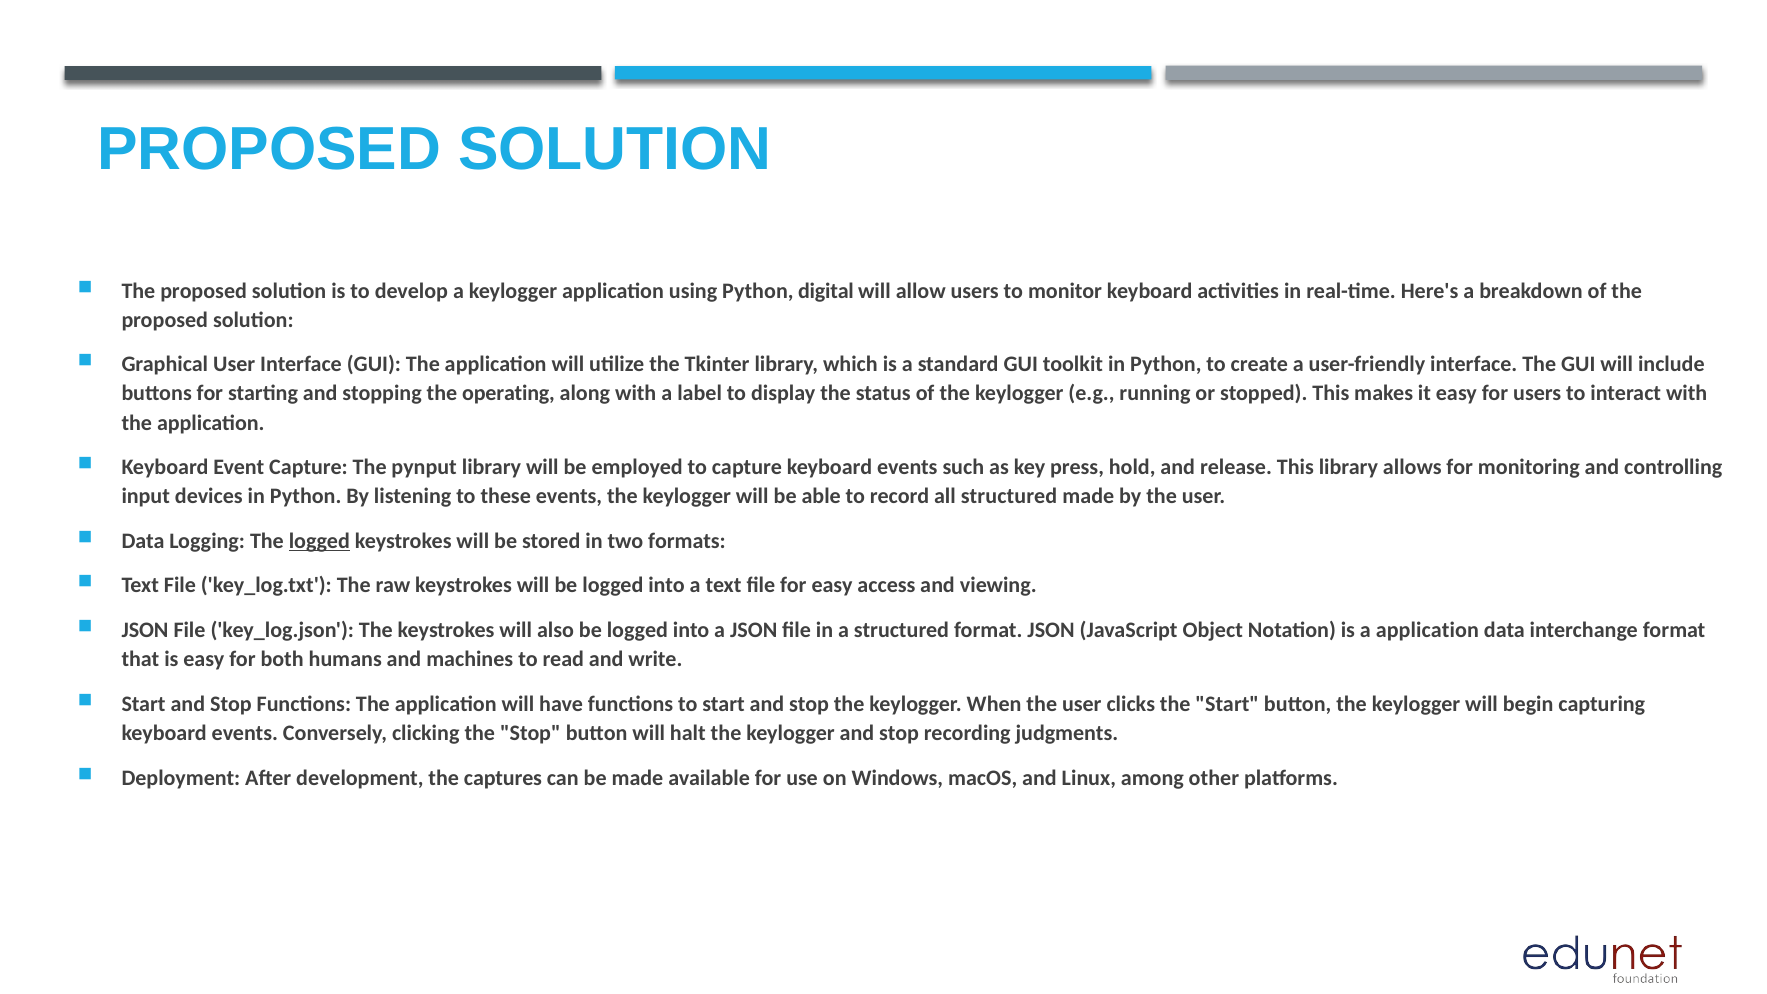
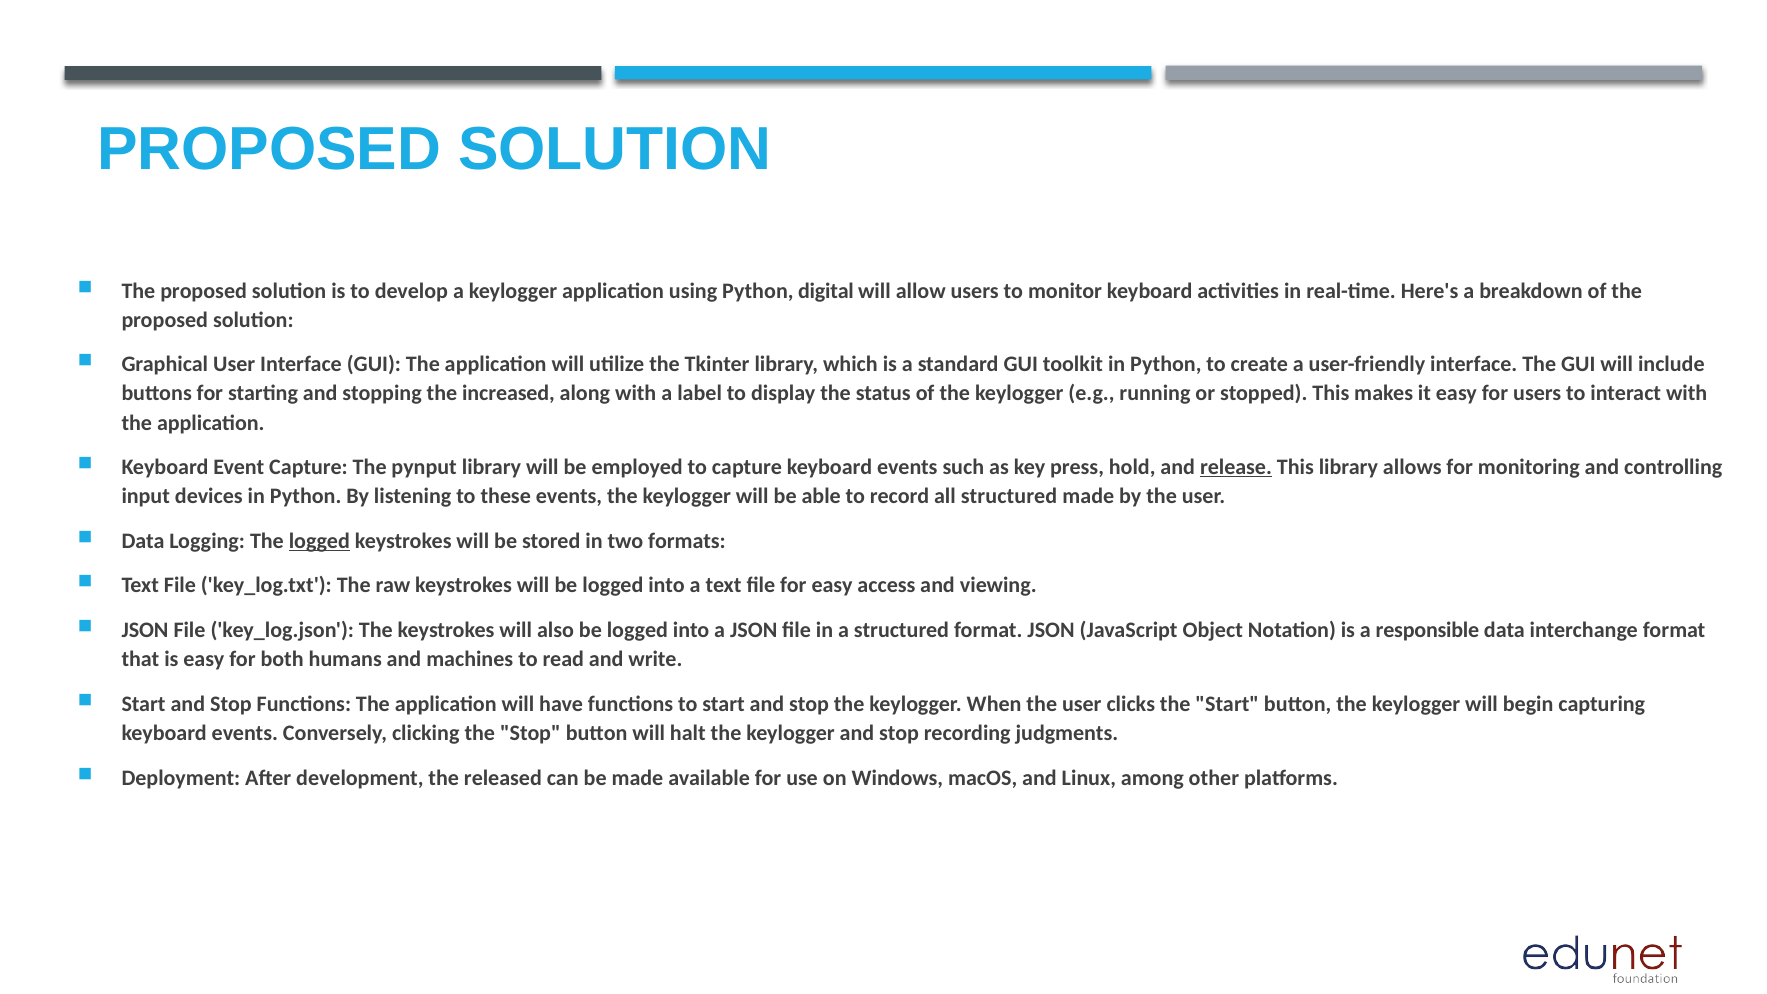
operating: operating -> increased (509, 394)
release underline: none -> present (1236, 467)
a application: application -> responsible (1427, 630)
captures: captures -> released (503, 778)
